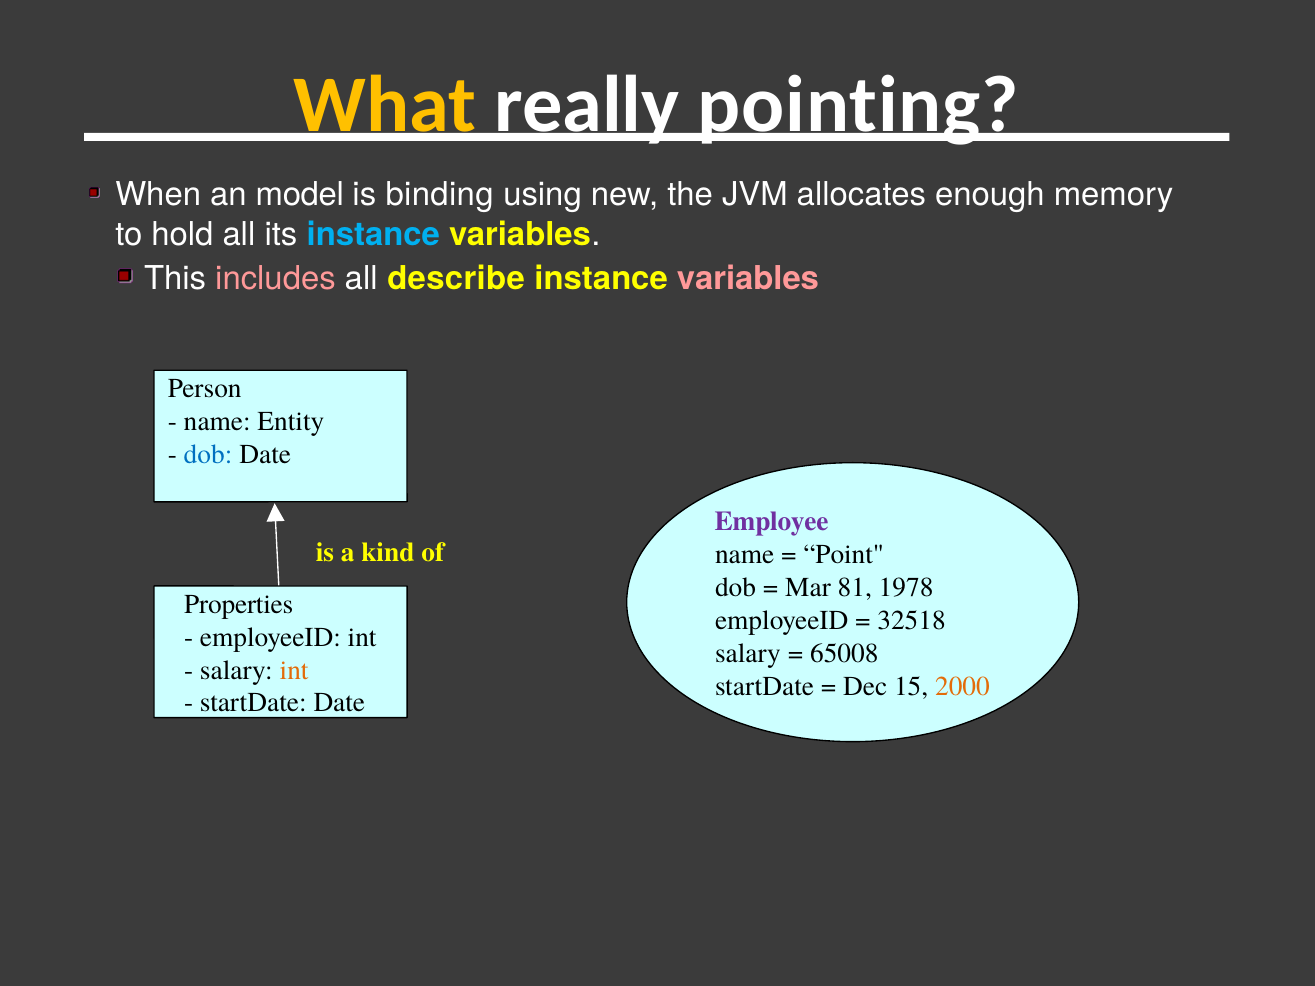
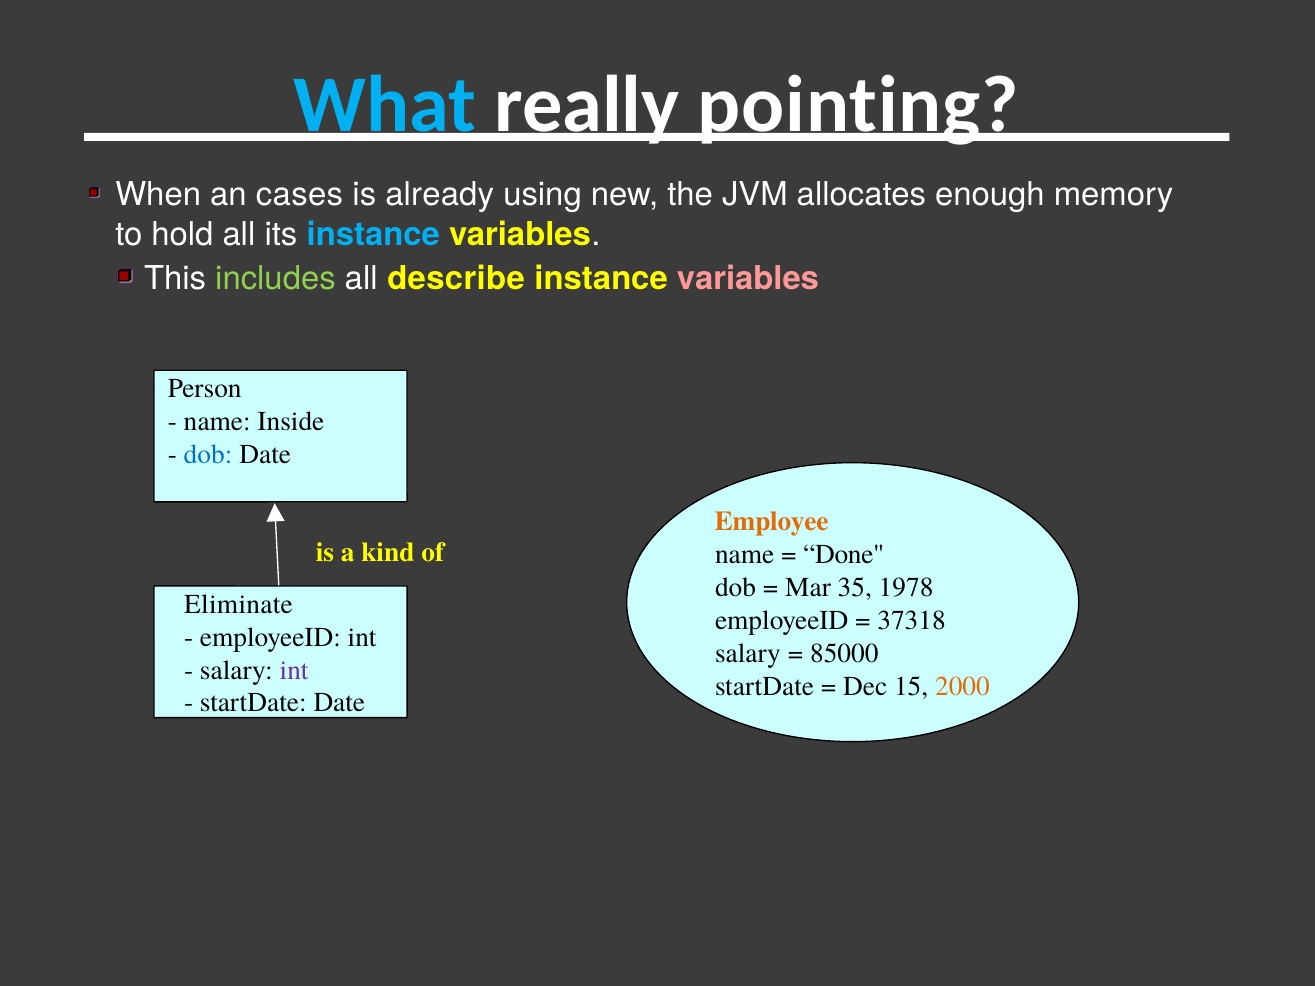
What colour: yellow -> light blue (385, 105)
model: model -> cases (299, 195)
binding: binding -> already (440, 195)
includes colour: pink -> light green (275, 279)
Entity: Entity -> Inside (291, 422)
Employee colour: purple -> orange (772, 522)
Point: Point -> Done (844, 555)
81: 81 -> 35 (855, 588)
Properties: Properties -> Eliminate (239, 605)
32518: 32518 -> 37318 (912, 621)
65008: 65008 -> 85000 (844, 653)
int colour: orange -> purple (294, 670)
